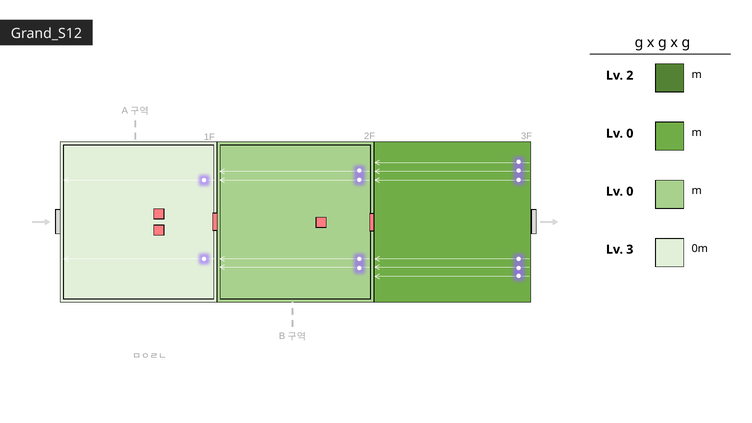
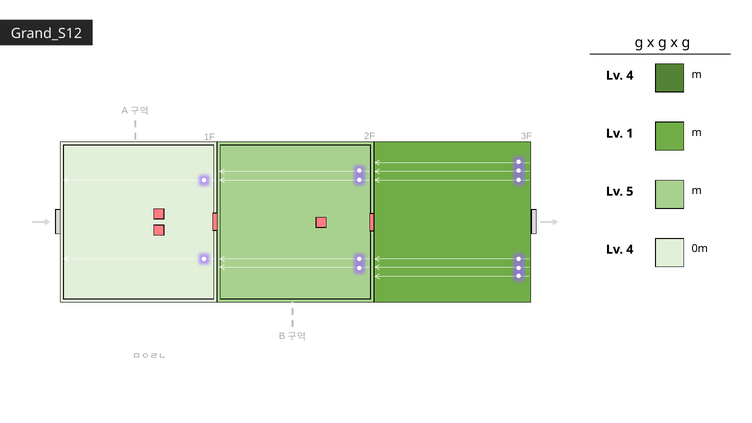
2: 2 -> 4 (630, 76)
0: 0 -> 1 (630, 134)
0: 0 -> 5 (630, 192)
3: 3 -> 4 (630, 250)
